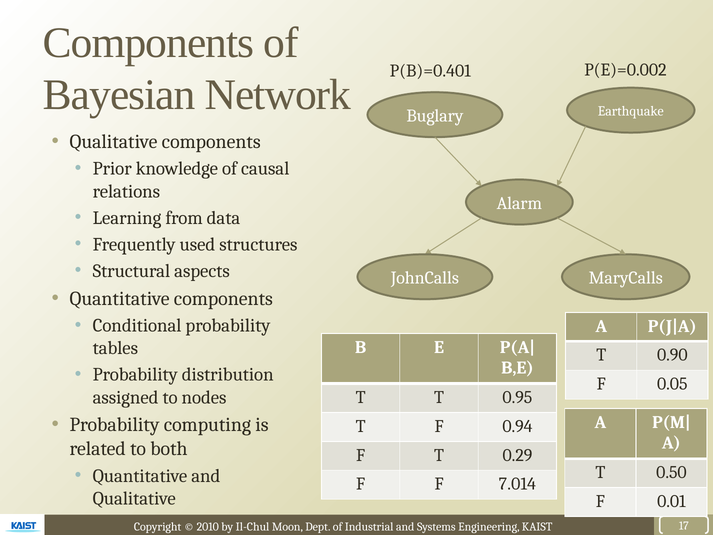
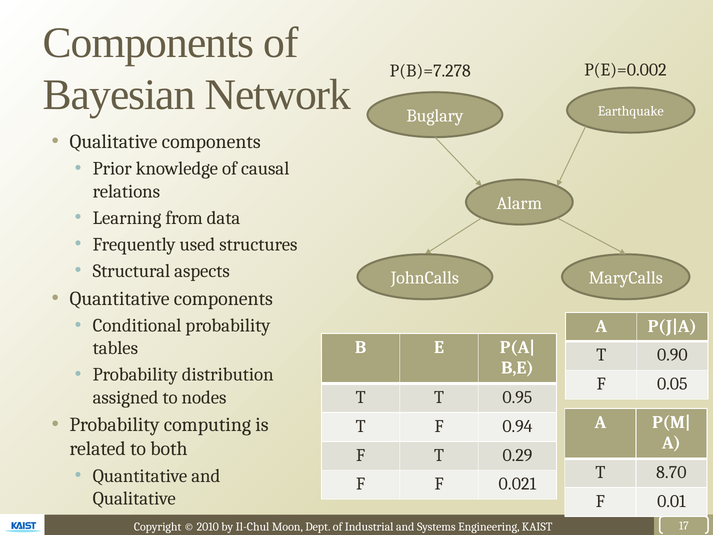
P(B)=0.401: P(B)=0.401 -> P(B)=7.278 (430, 71)
0.50: 0.50 -> 8.70 (671, 472)
7.014: 7.014 -> 0.021 (517, 484)
